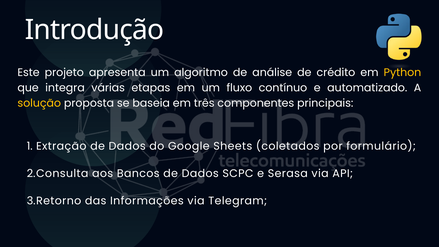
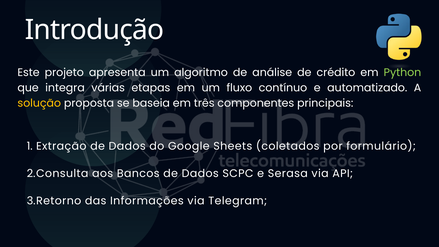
Python colour: yellow -> light green (402, 73)
